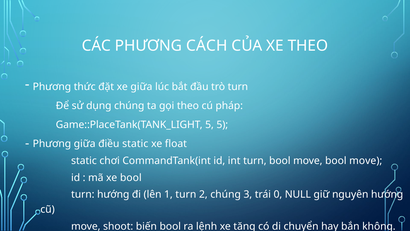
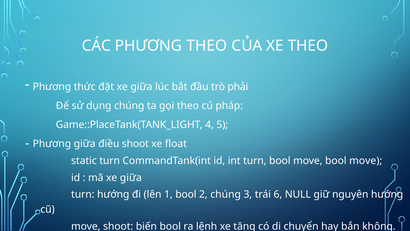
PHƯƠNG CÁCH: CÁCH -> THEO (207, 46)
trò turn: turn -> phải (238, 87)
Game::PlaceTank(TANK_LIGHT 5: 5 -> 4 (210, 125)
điều static: static -> shoot (135, 144)
static chơi: chơi -> turn (110, 160)
mã xe bool: bool -> giữa (131, 177)
1 turn: turn -> bool (186, 194)
0: 0 -> 6 (278, 194)
